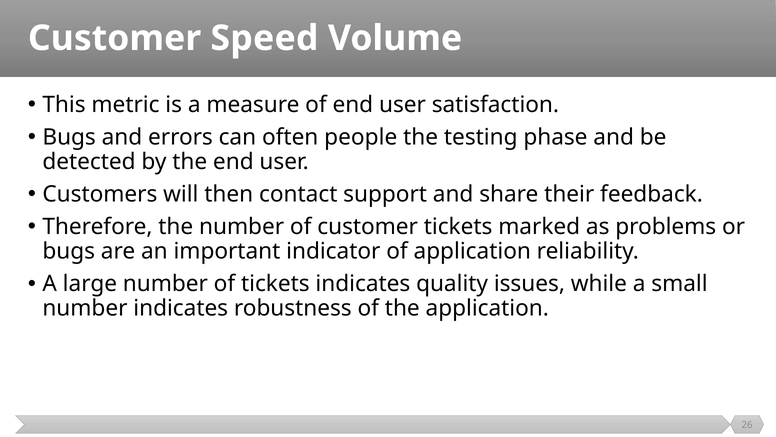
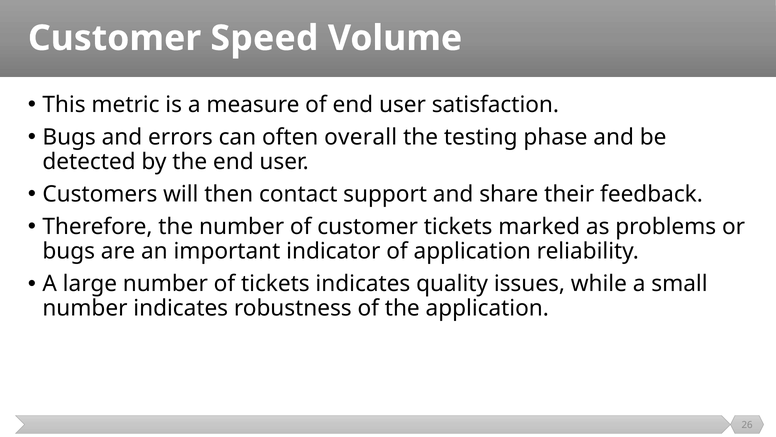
people: people -> overall (361, 137)
